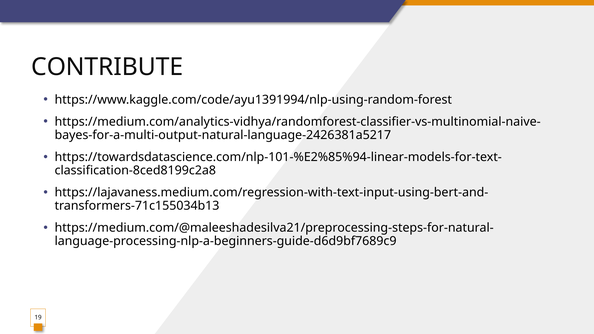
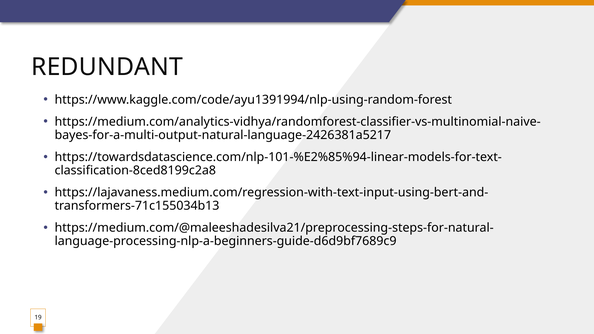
CONTRIBUTE: CONTRIBUTE -> REDUNDANT (107, 67)
